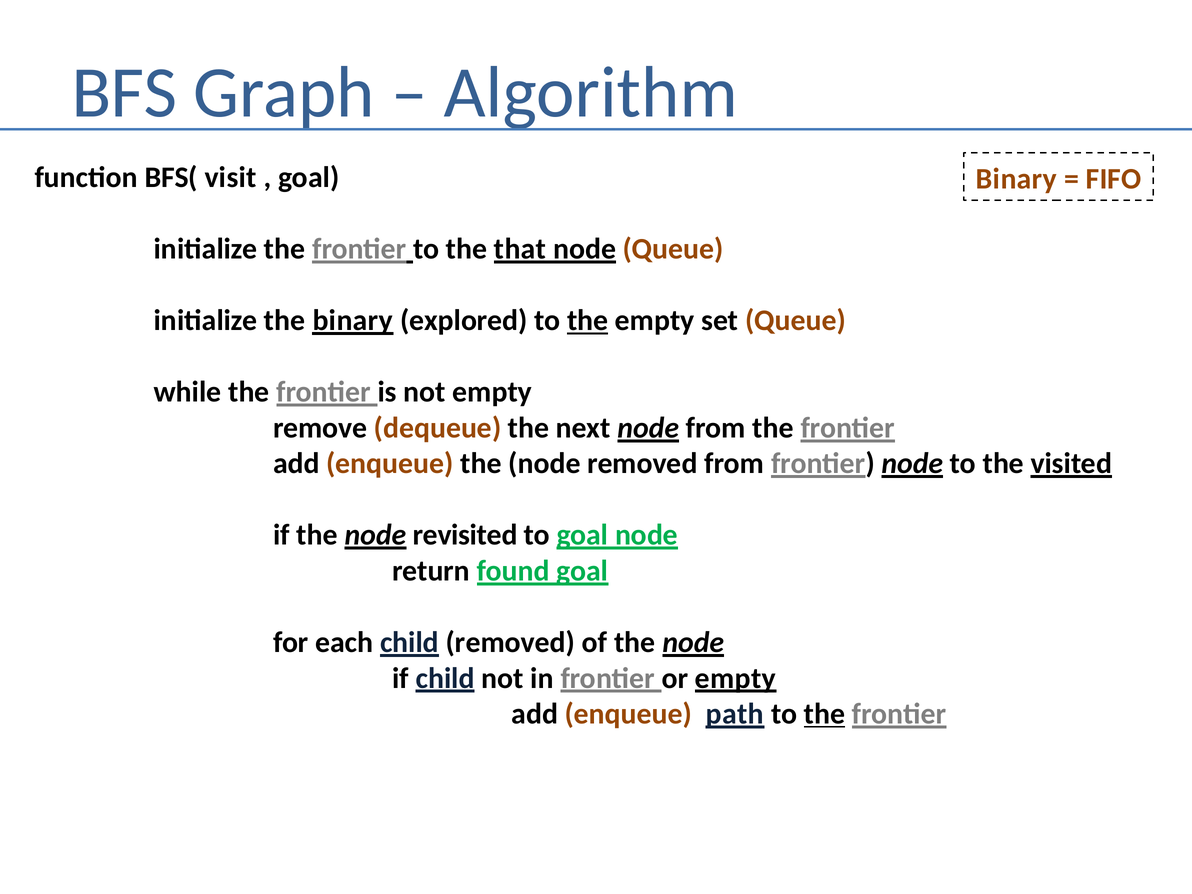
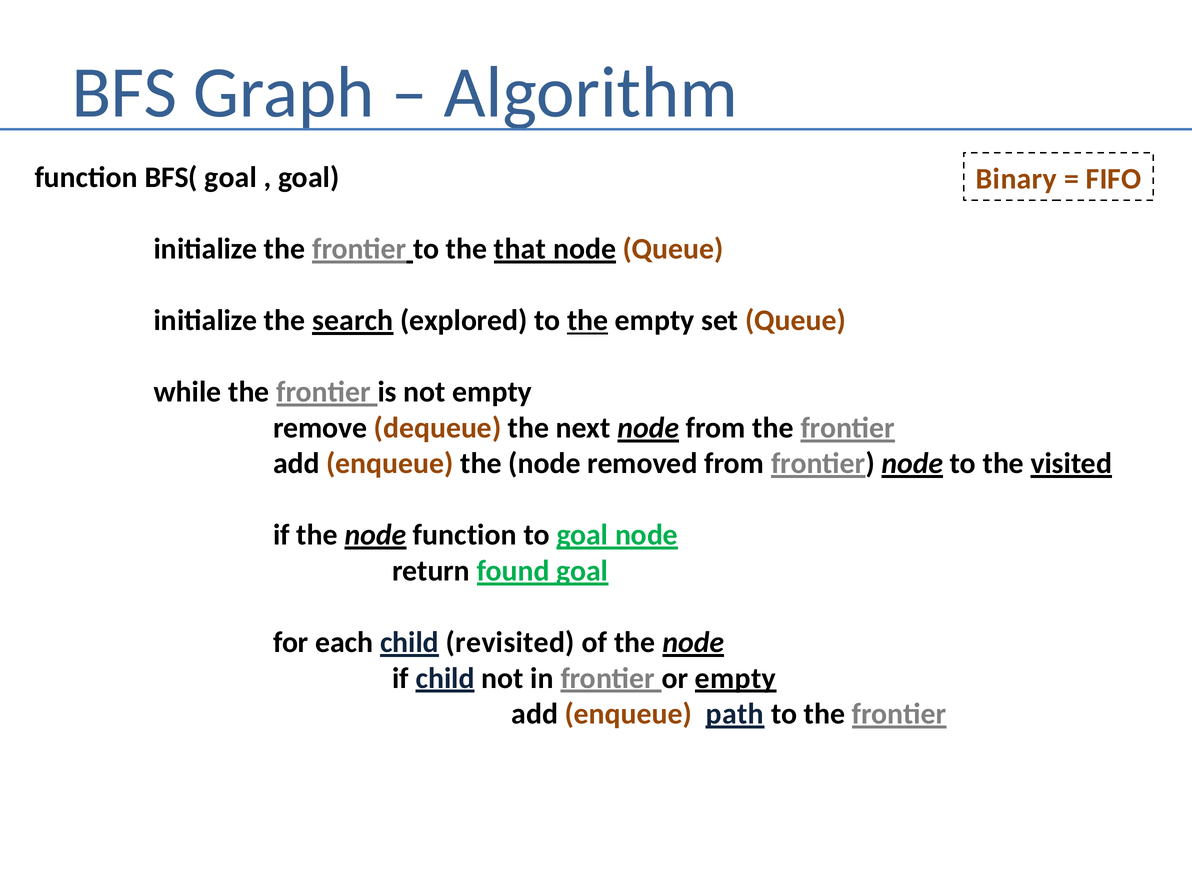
BFS( visit: visit -> goal (231, 178)
the binary: binary -> search (353, 321)
node revisited: revisited -> function (465, 535)
child removed: removed -> revisited (510, 642)
the underline: present -> none (824, 714)
